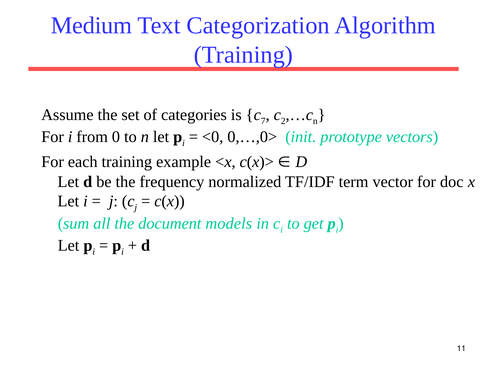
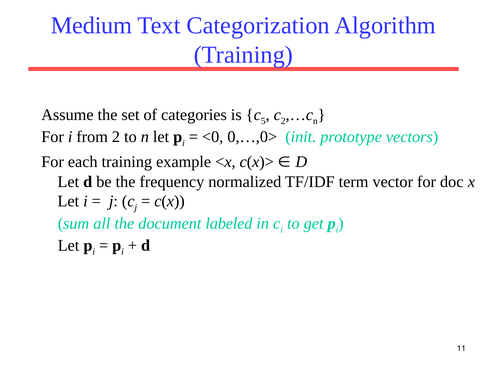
7: 7 -> 5 (263, 121)
from 0: 0 -> 2 (116, 137)
models: models -> labeled (229, 224)
